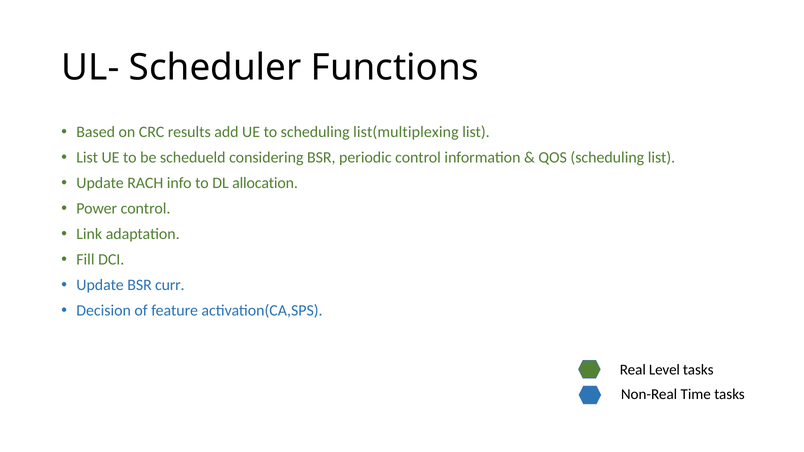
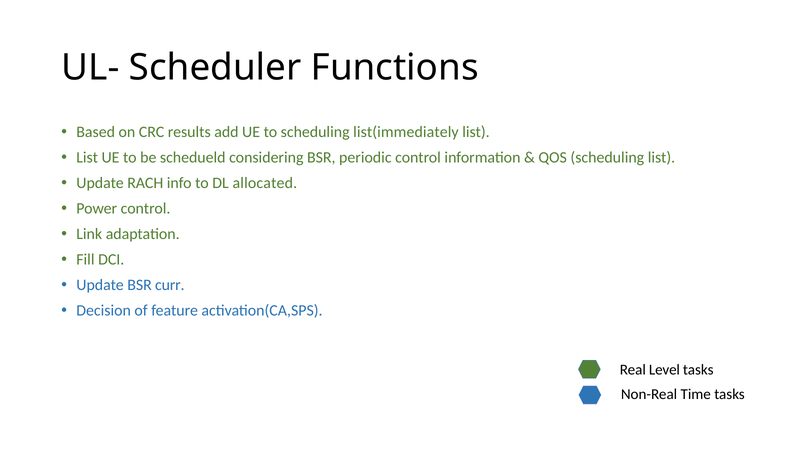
list(multiplexing: list(multiplexing -> list(immediately (406, 132)
allocation: allocation -> allocated (265, 183)
